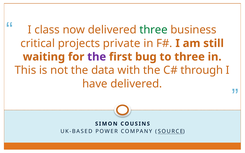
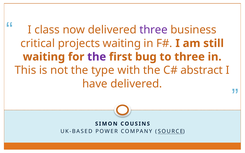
three colour: green -> purple (154, 30)
projects private: private -> waiting (122, 43)
data: data -> type (103, 70)
through: through -> abstract (202, 70)
